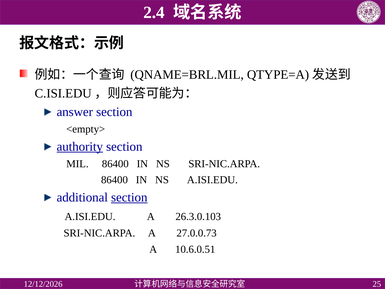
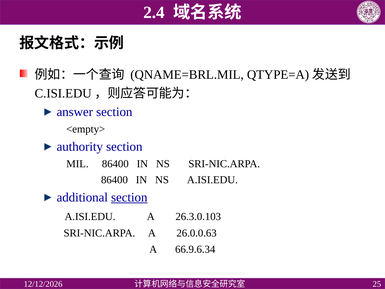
authority underline: present -> none (80, 146)
27.0.0.73: 27.0.0.73 -> 26.0.0.63 (197, 233)
10.6.0.51: 10.6.0.51 -> 66.9.6.34 (195, 249)
